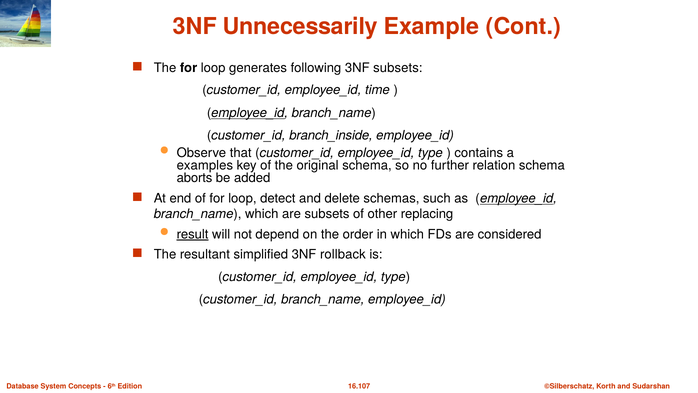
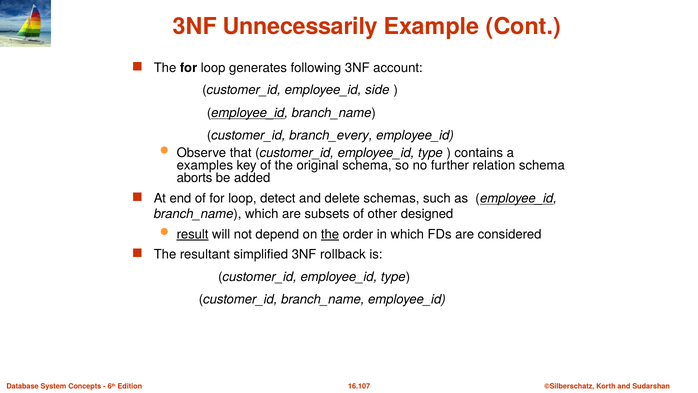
3NF subsets: subsets -> account (398, 68)
time: time -> side (377, 90)
branch_inside: branch_inside -> branch_every (331, 135)
replacing: replacing -> designed (427, 214)
the underline: none -> present (330, 234)
